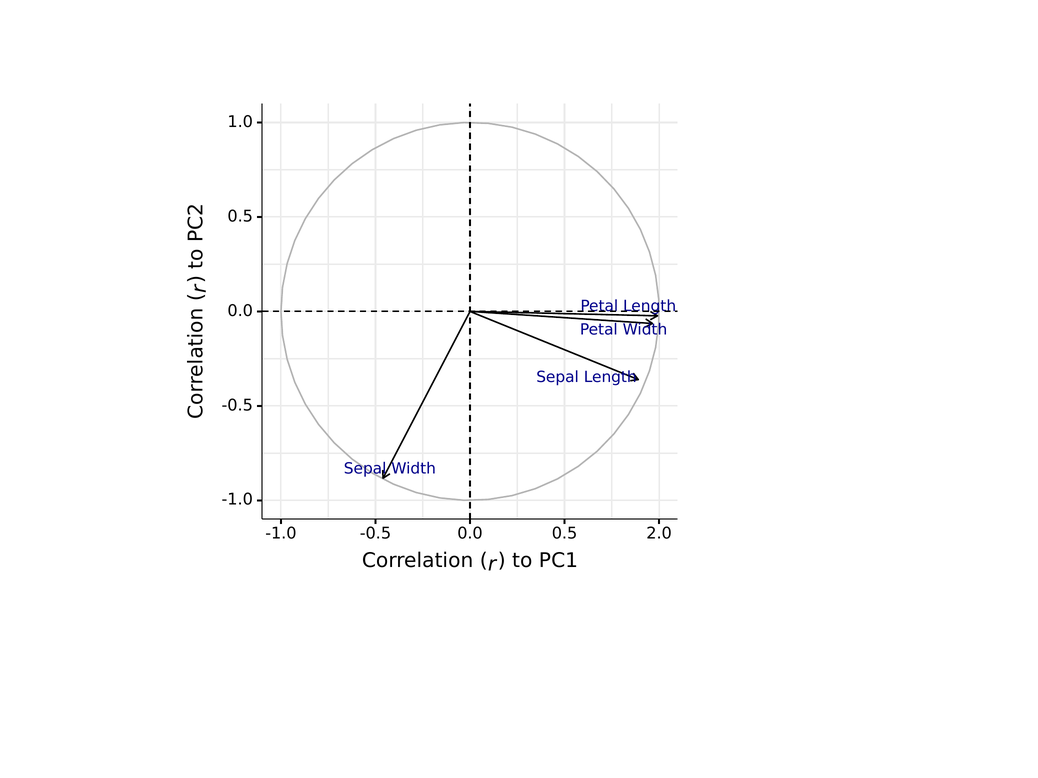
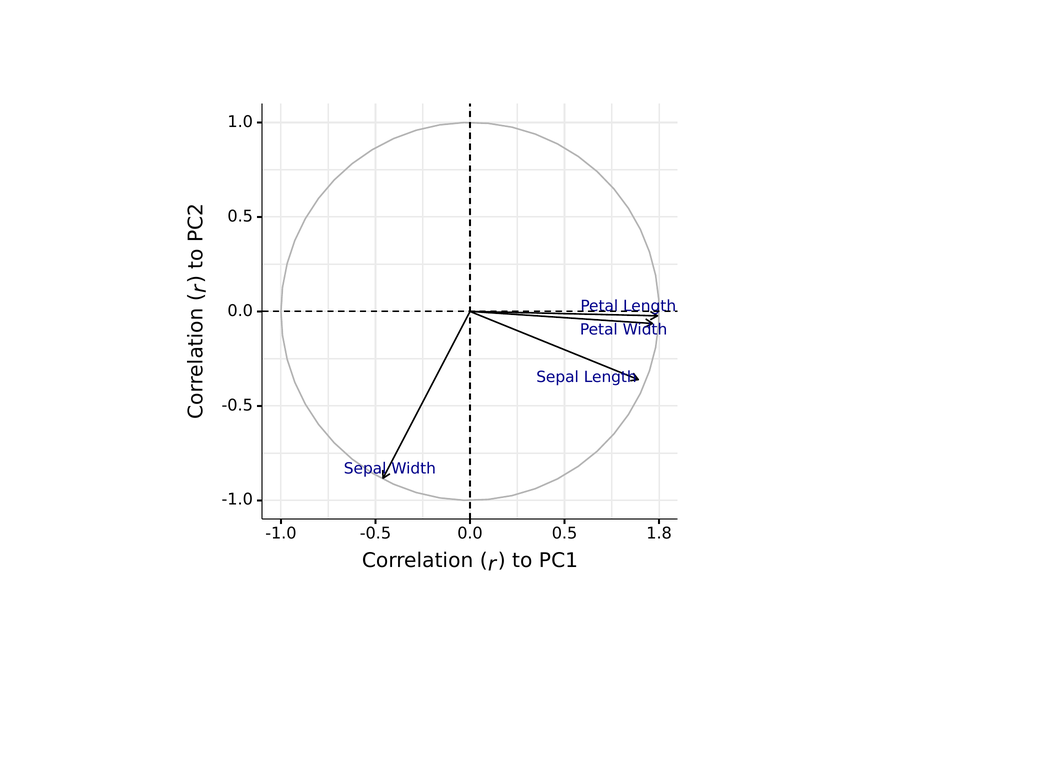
2.0: 2.0 -> 1.8 (659, 534)
